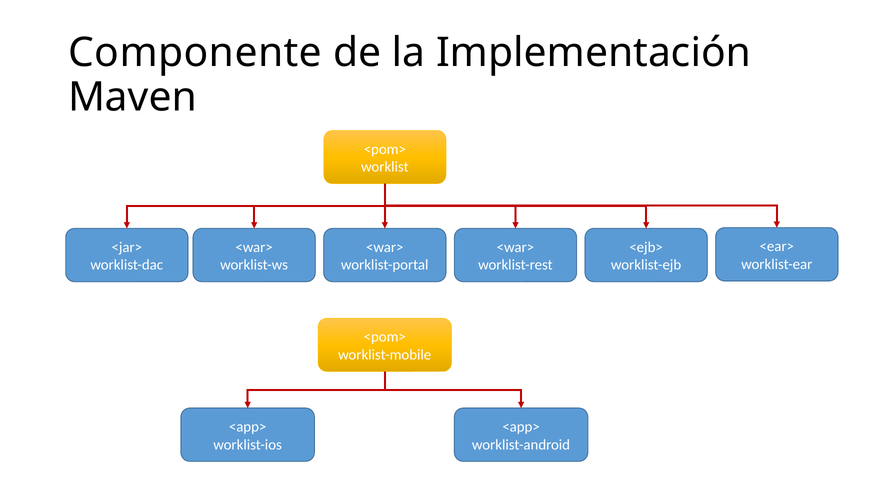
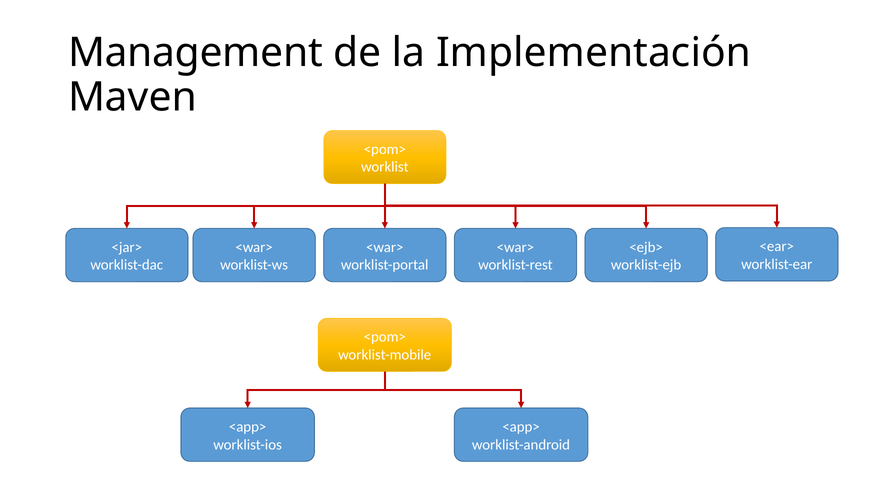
Componente: Componente -> Management (195, 53)
